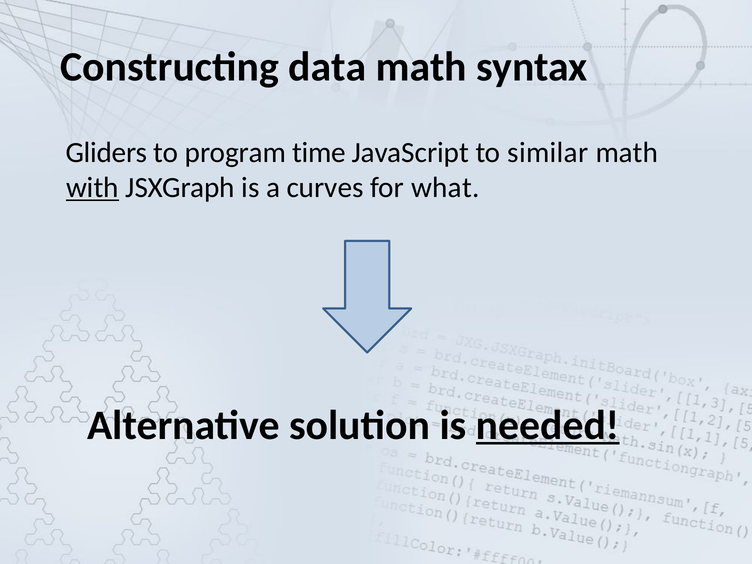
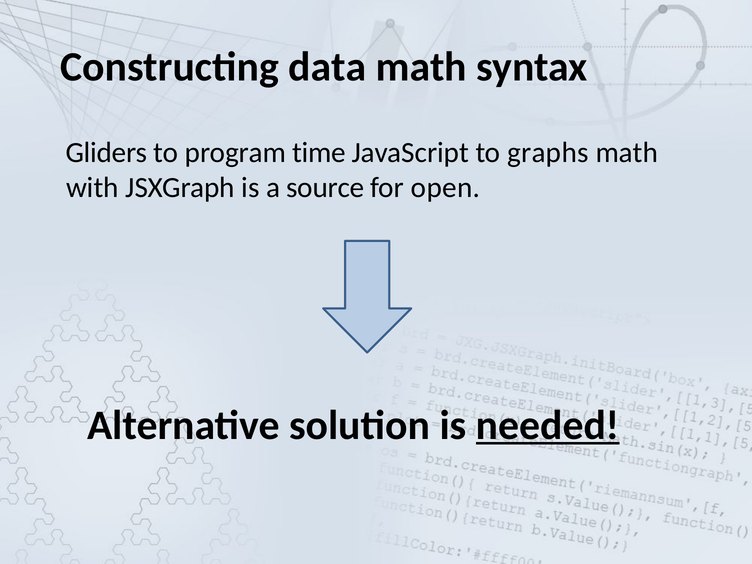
similar: similar -> graphs (548, 153)
with underline: present -> none (92, 188)
curves: curves -> source (325, 188)
what: what -> open (445, 188)
